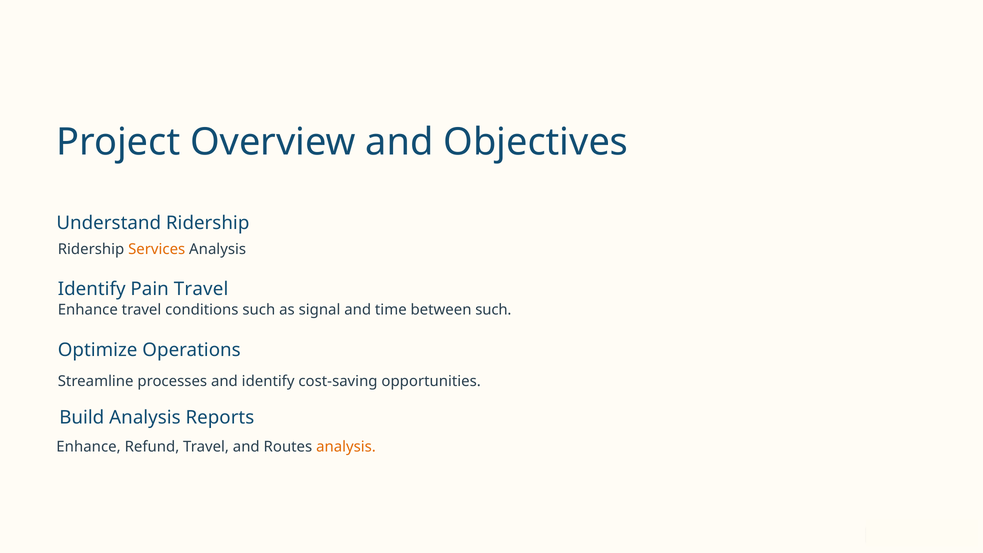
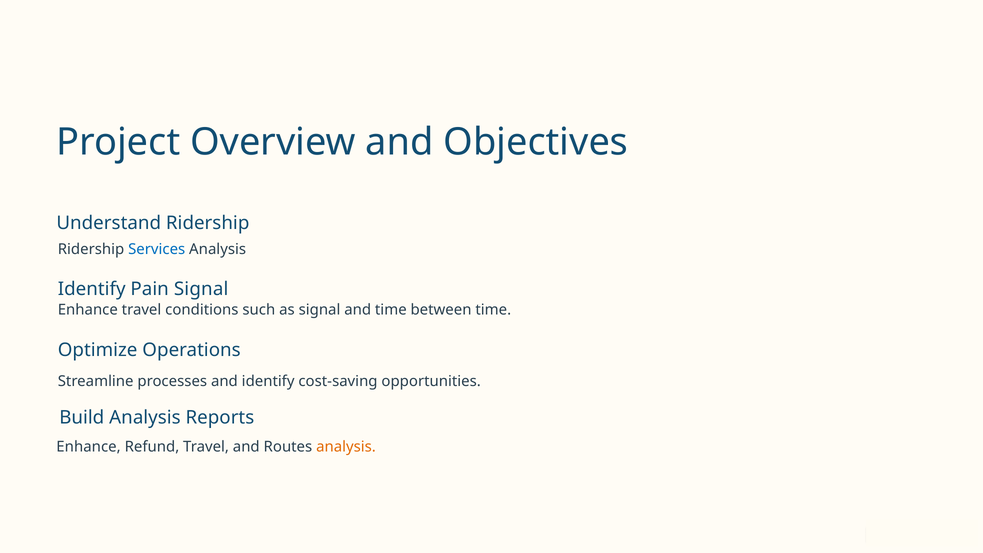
Services colour: orange -> blue (157, 249)
Pain Travel: Travel -> Signal (201, 289)
between such: such -> time (493, 310)
